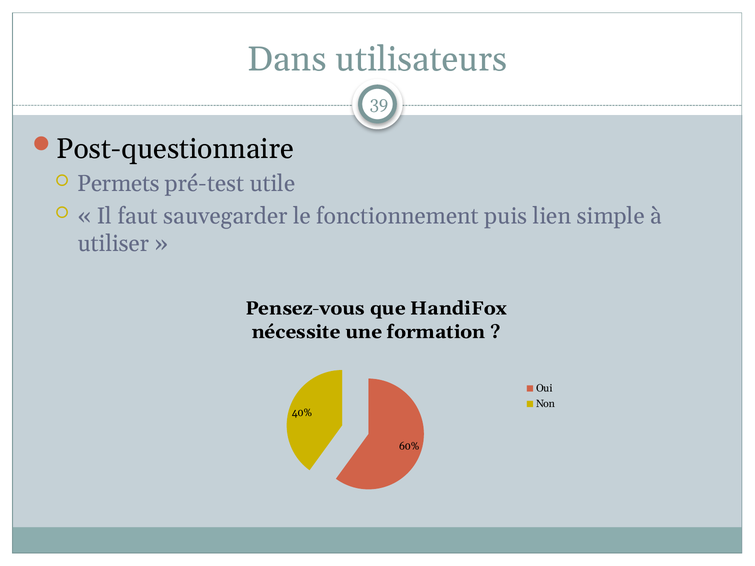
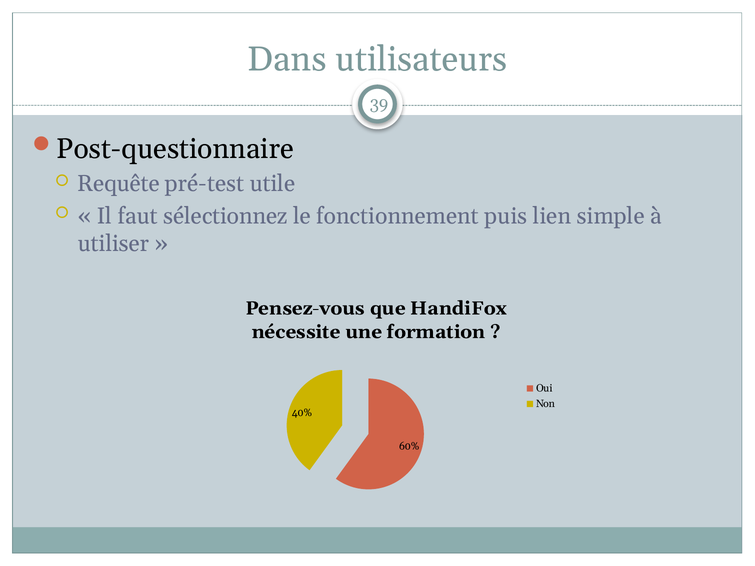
Permets: Permets -> Requête (119, 184)
sauvegarder: sauvegarder -> sélectionnez (226, 216)
